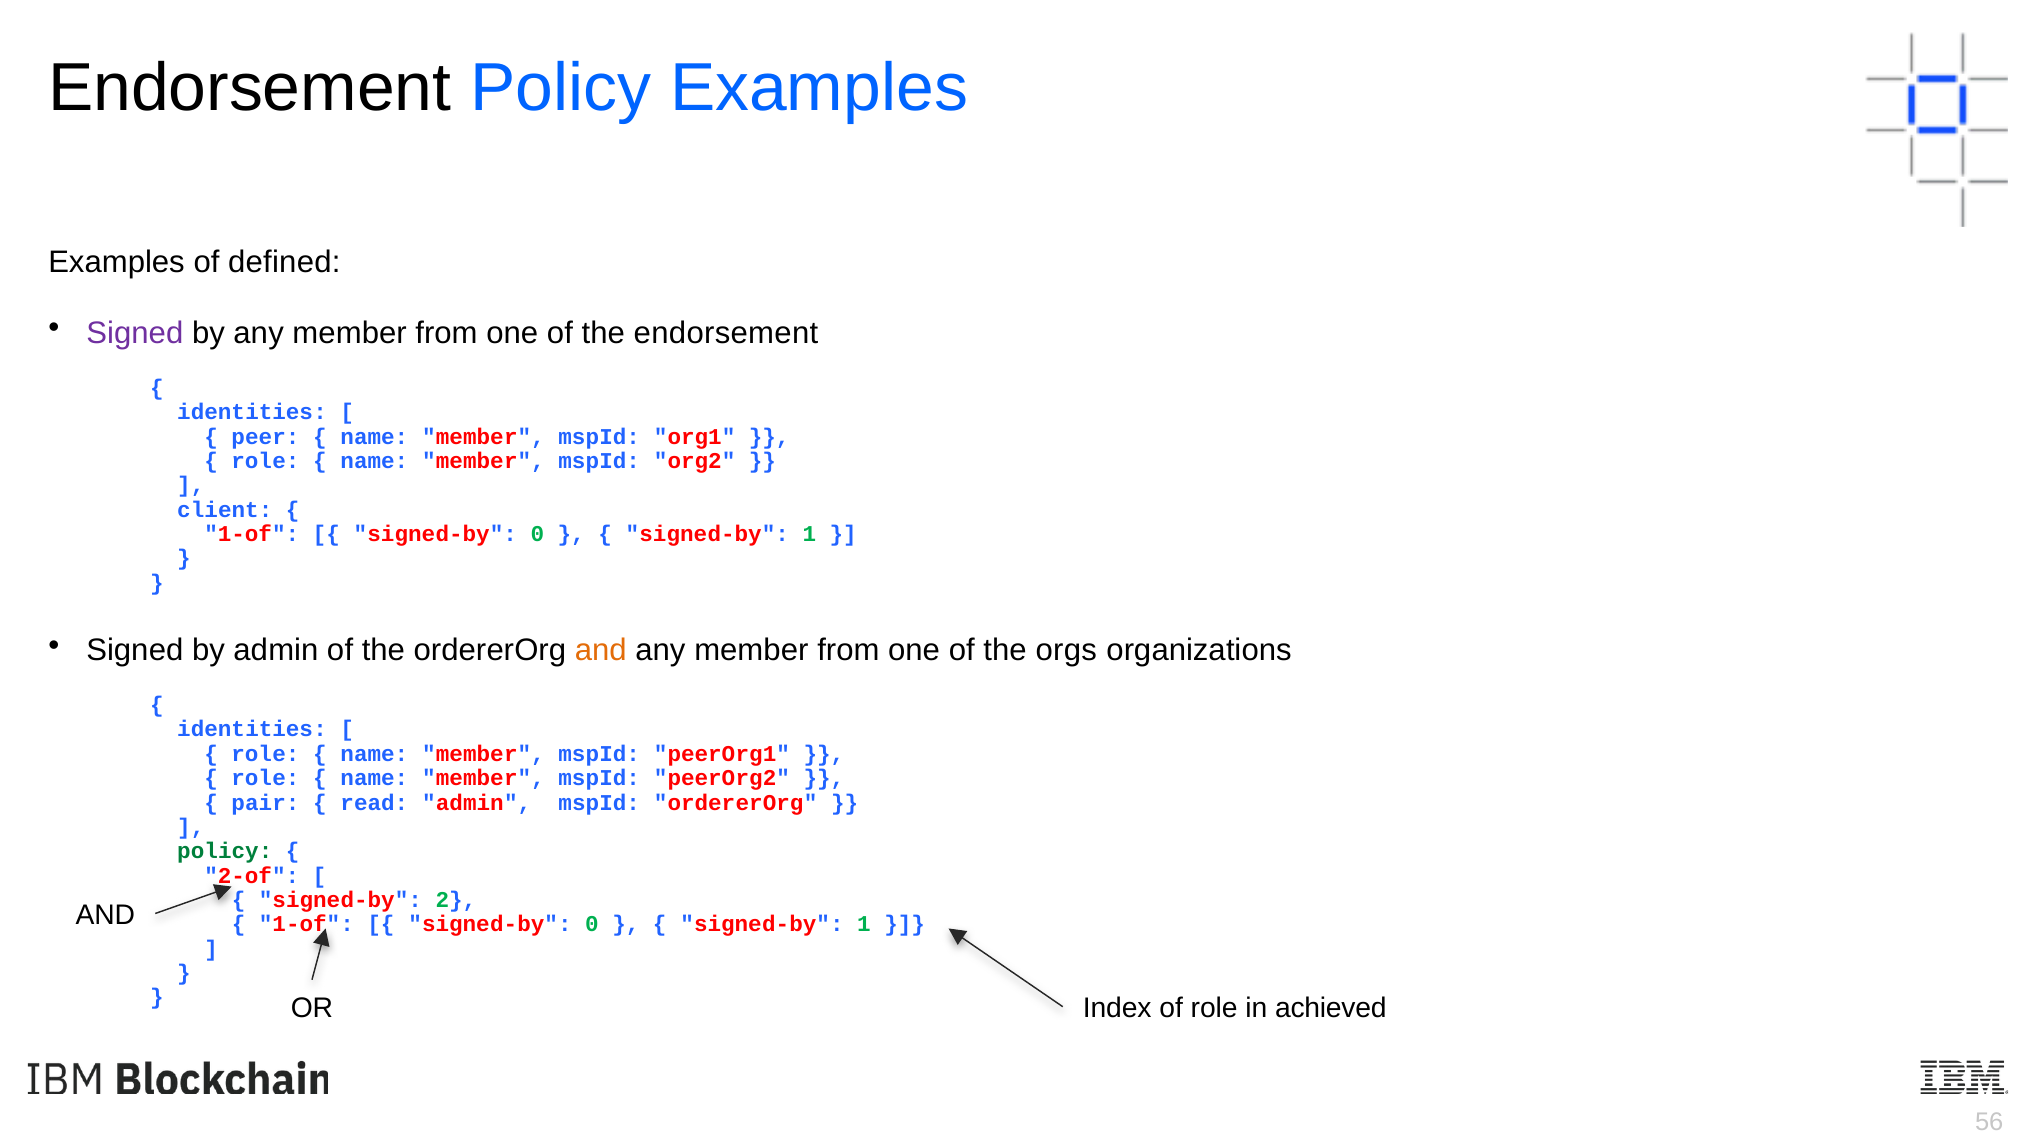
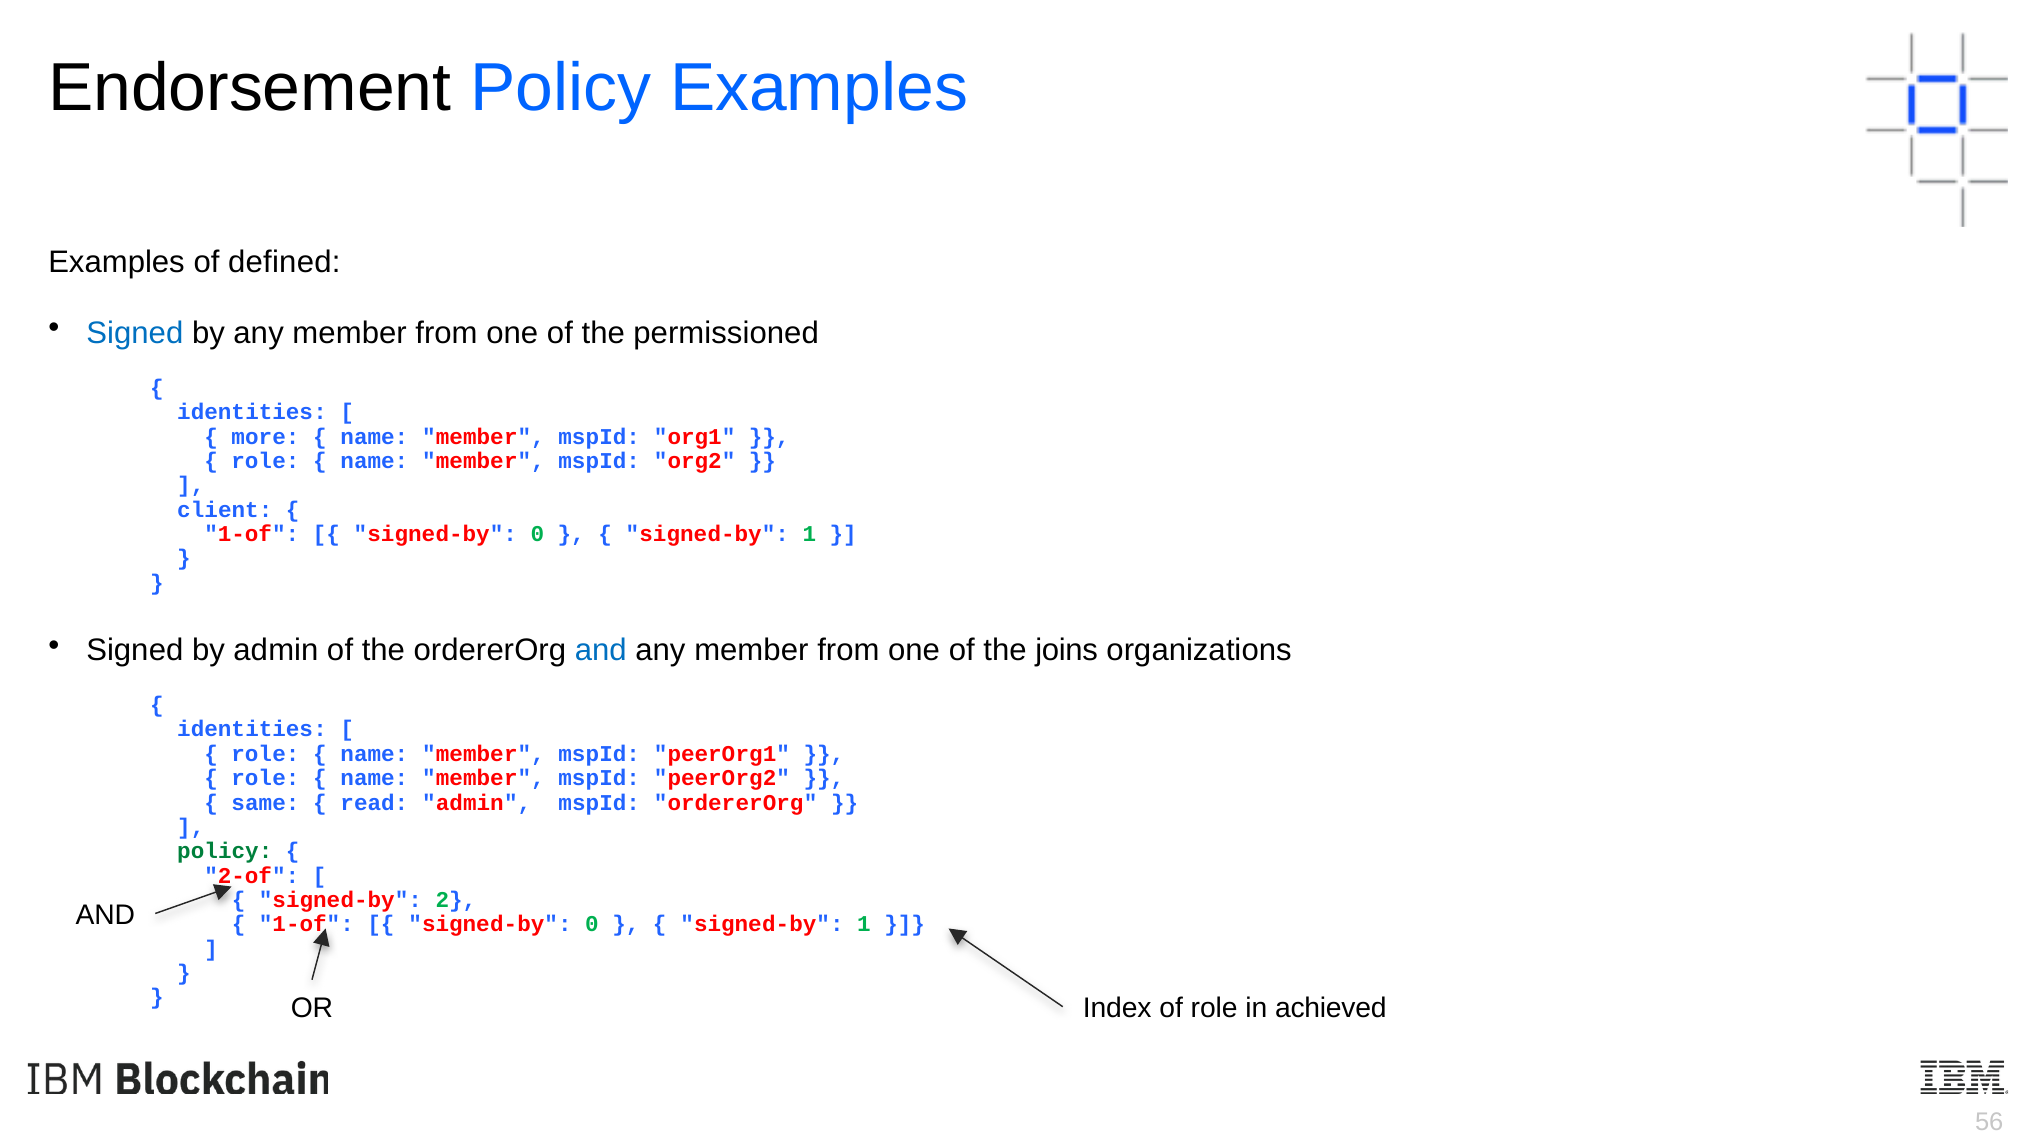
Signed colour: purple -> blue (135, 333)
the endorsement: endorsement -> permissioned (726, 333)
peer: peer -> more (265, 436)
and colour: orange -> blue (601, 650)
orgs: orgs -> joins (1067, 650)
pair: pair -> same (265, 802)
